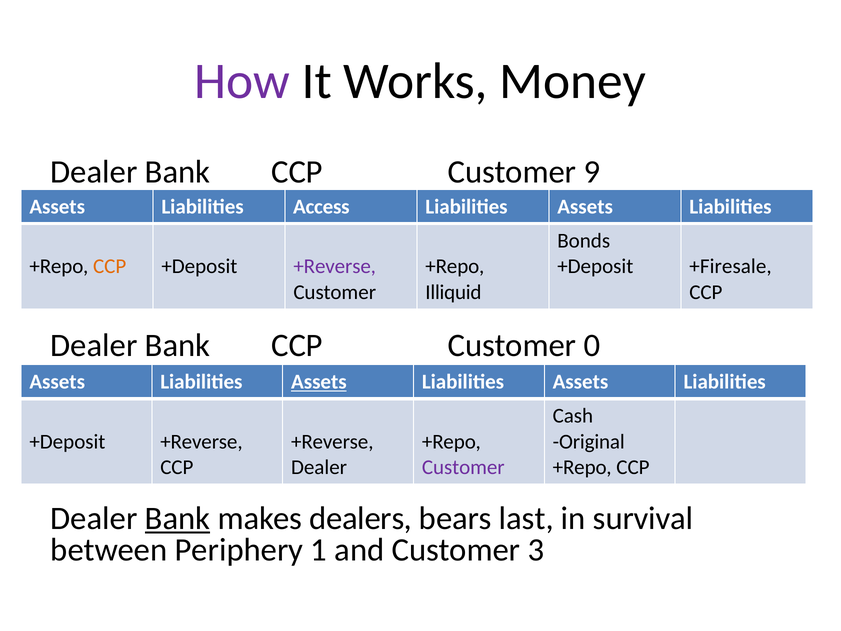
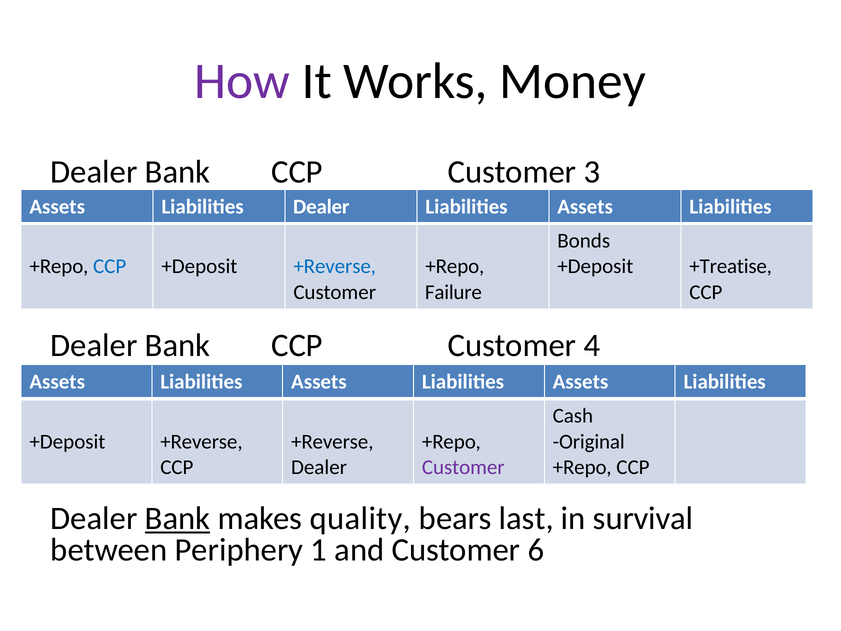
9: 9 -> 3 (592, 172)
Liabilities Access: Access -> Dealer (321, 207)
CCP colour: orange -> blue (110, 266)
+Reverse colour: purple -> blue (335, 266)
+Firesale: +Firesale -> +Treatise (731, 266)
Illiquid: Illiquid -> Failure (453, 292)
0: 0 -> 4 (592, 345)
Assets underline: present -> none (319, 382)
dealers: dealers -> quality (360, 518)
3: 3 -> 6 (536, 550)
